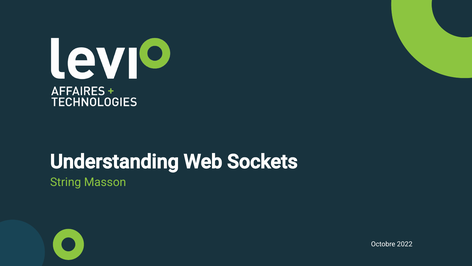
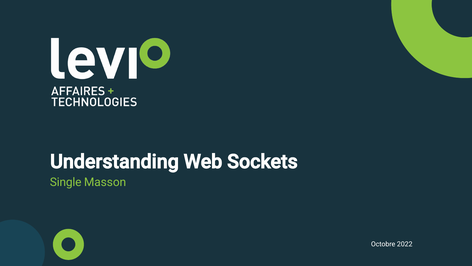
String: String -> Single (66, 182)
